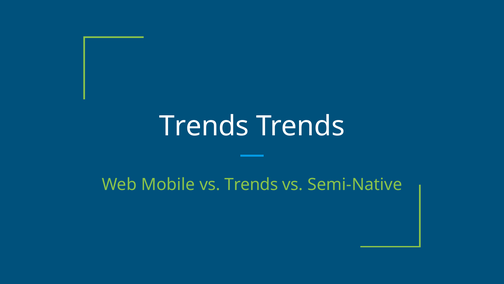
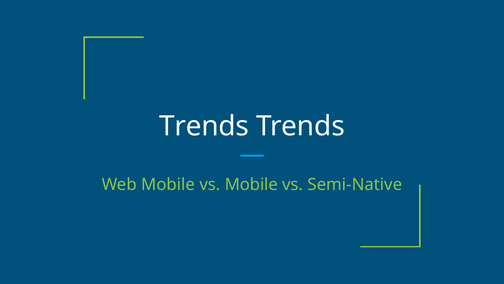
vs Trends: Trends -> Mobile (251, 184)
